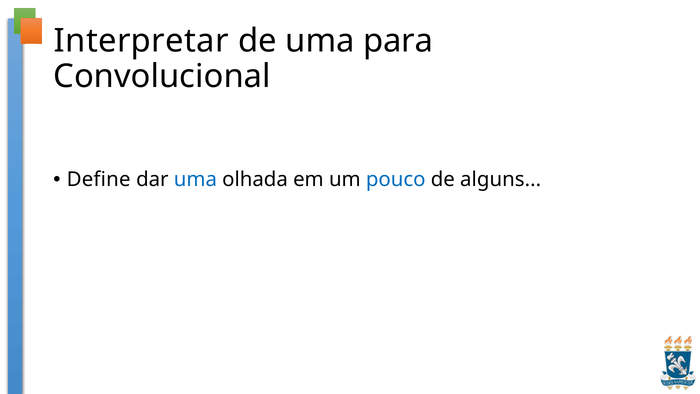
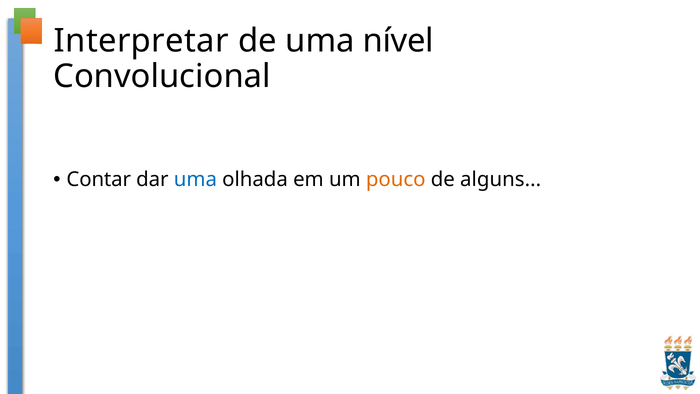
para: para -> nível (398, 41)
Define: Define -> Contar (99, 180)
pouco colour: blue -> orange (396, 180)
